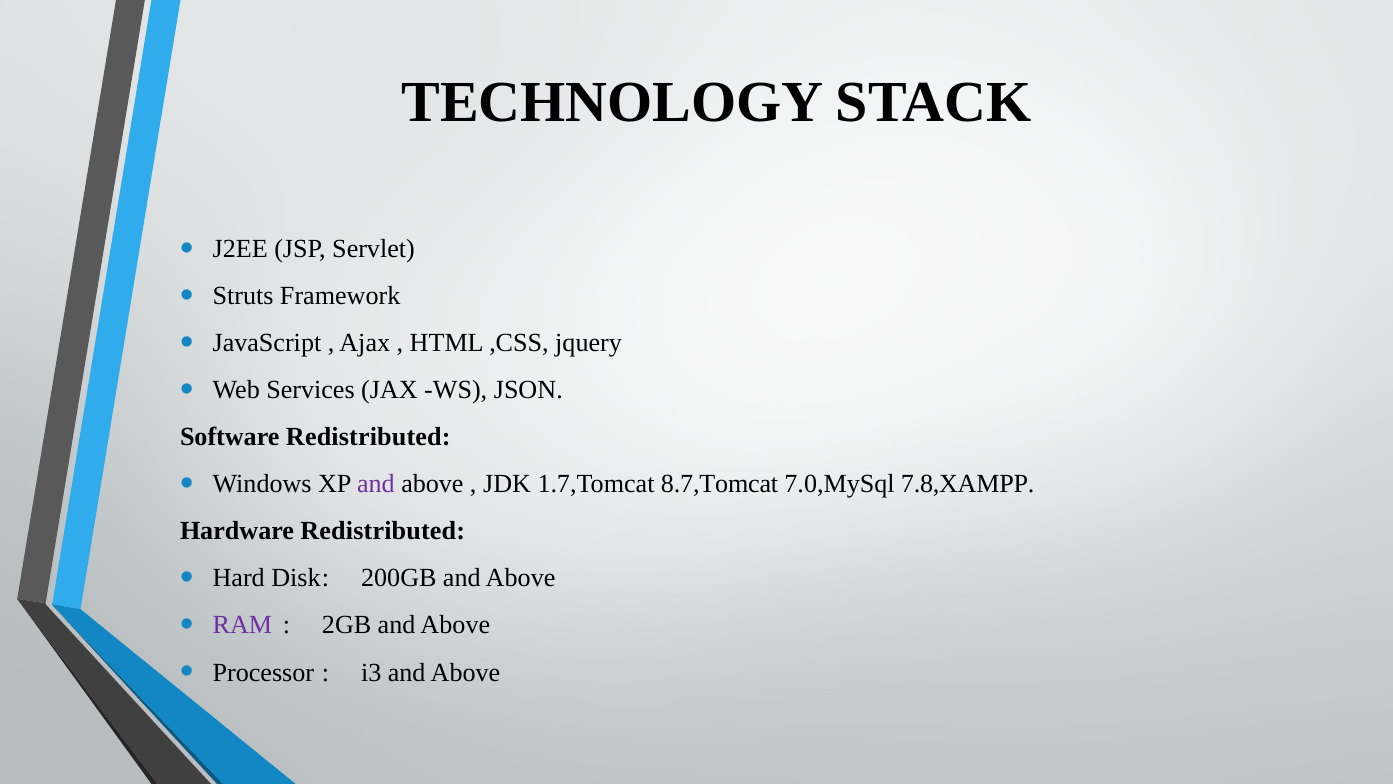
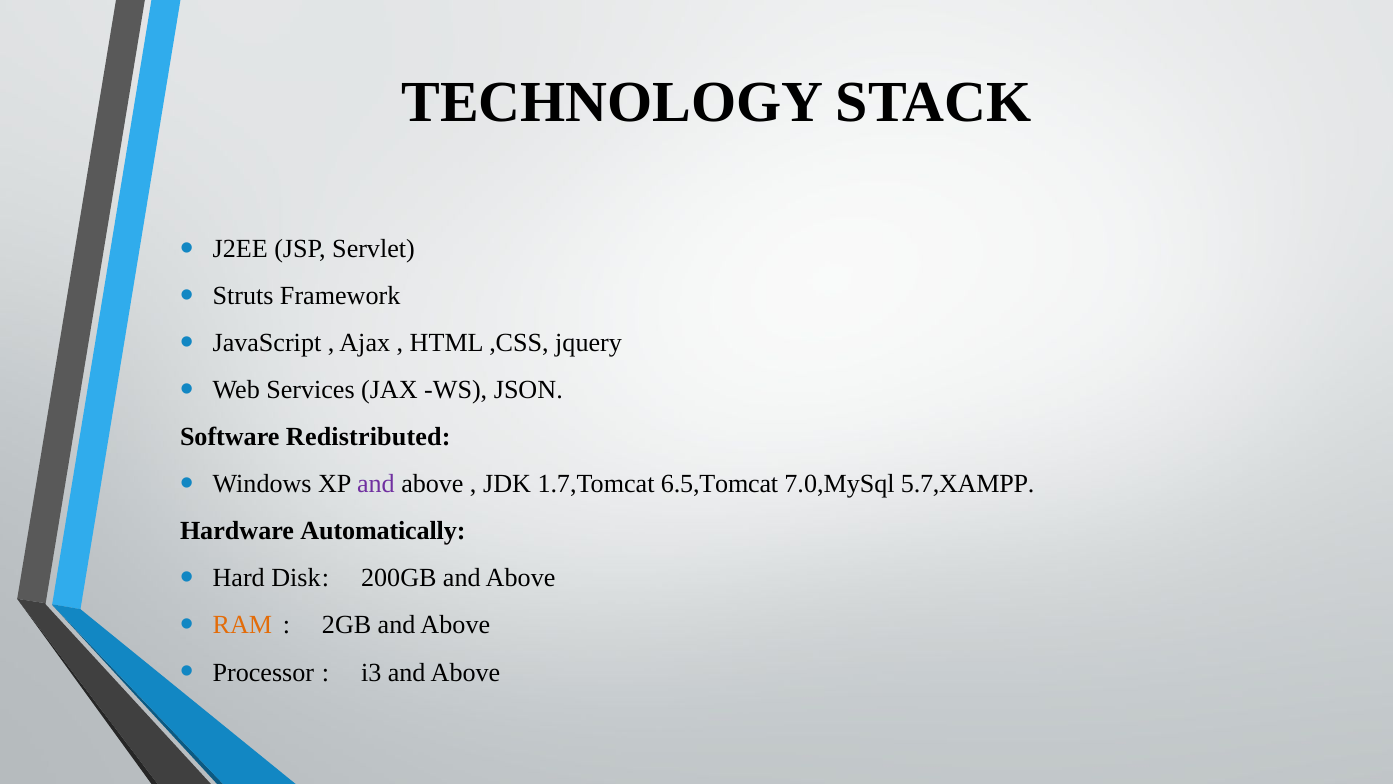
8.7,Tomcat: 8.7,Tomcat -> 6.5,Tomcat (720, 484)
7.8,XAMPP: 7.8,XAMPP -> 5.7,XAMPP (968, 484)
Hardware Redistributed: Redistributed -> Automatically (383, 531)
RAM colour: purple -> orange (242, 625)
